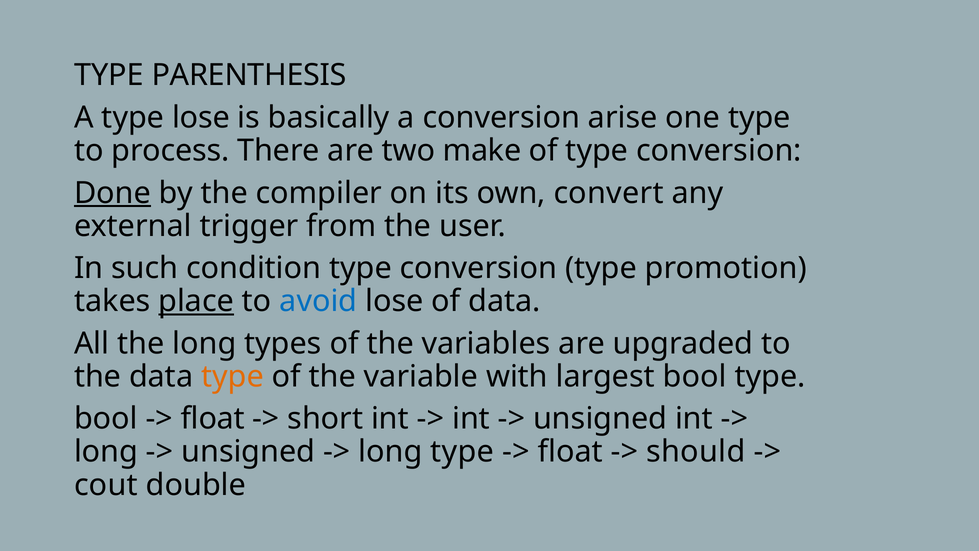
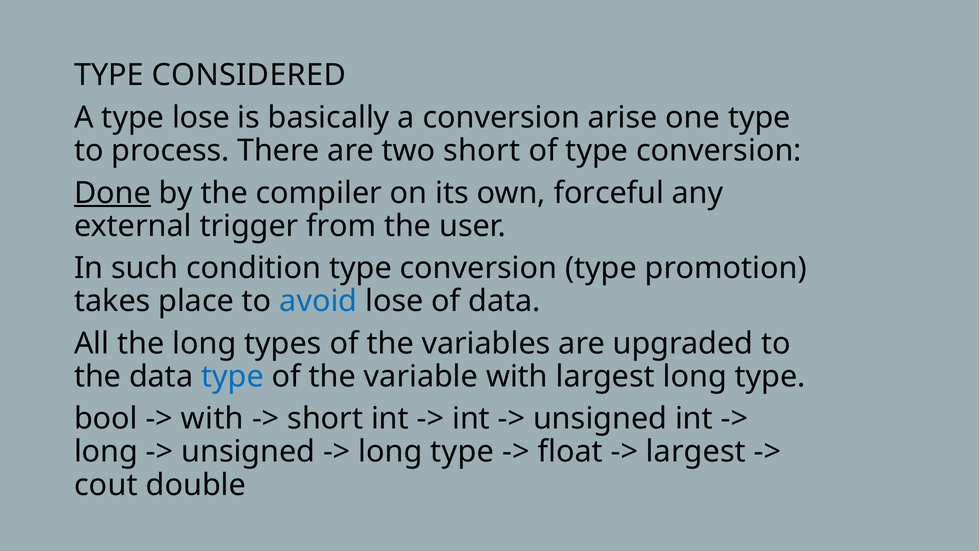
PARENTHESIS: PARENTHESIS -> CONSIDERED (249, 75)
two make: make -> short (482, 151)
convert: convert -> forceful (609, 193)
place underline: present -> none (196, 301)
type colour: orange -> blue (232, 376)
largest bool: bool -> long (695, 376)
float: float -> with (212, 419)
should: should -> largest (696, 452)
